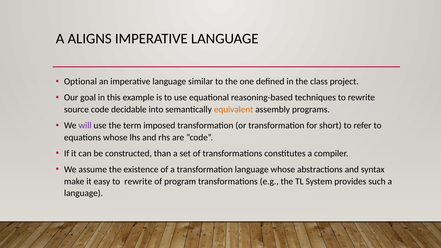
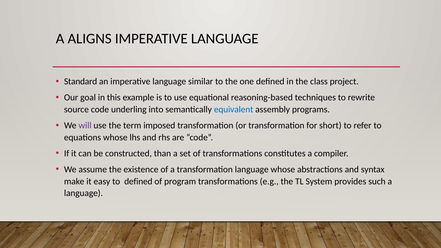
Optional: Optional -> Standard (81, 82)
decidable: decidable -> underling (129, 110)
equivalent colour: orange -> blue (234, 110)
easy to rewrite: rewrite -> defined (138, 181)
